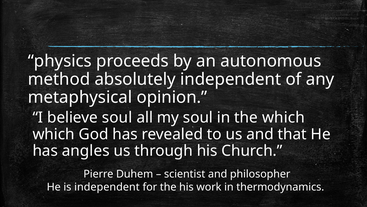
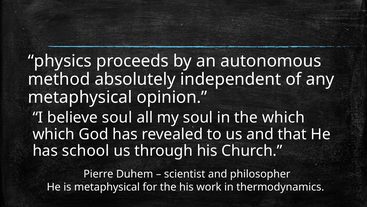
angles: angles -> school (86, 150)
is independent: independent -> metaphysical (107, 187)
